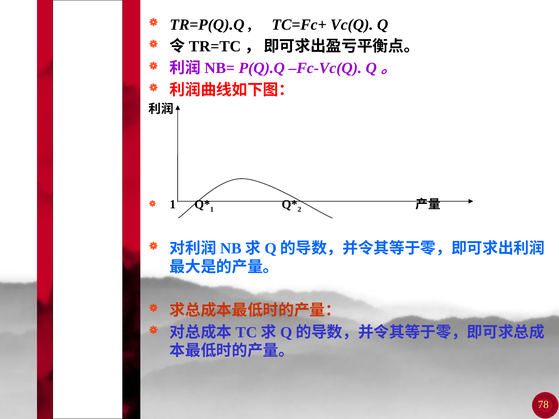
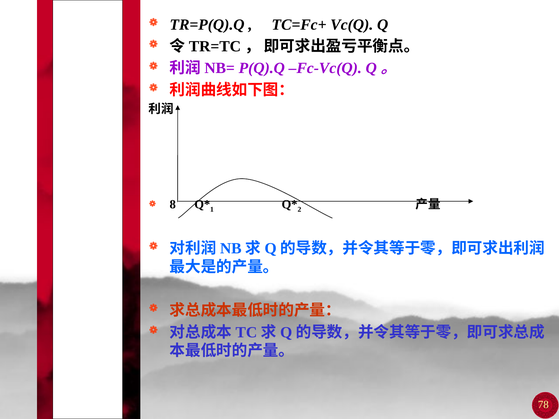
1: 1 -> 8 (173, 205)
